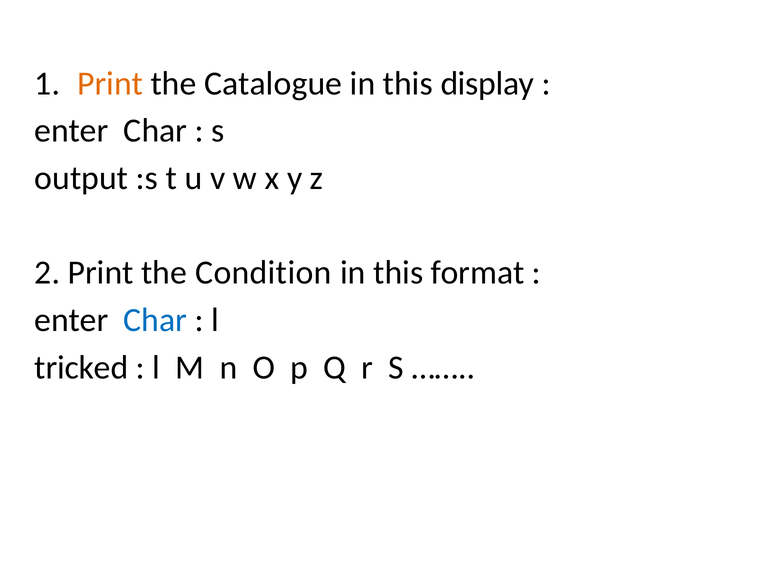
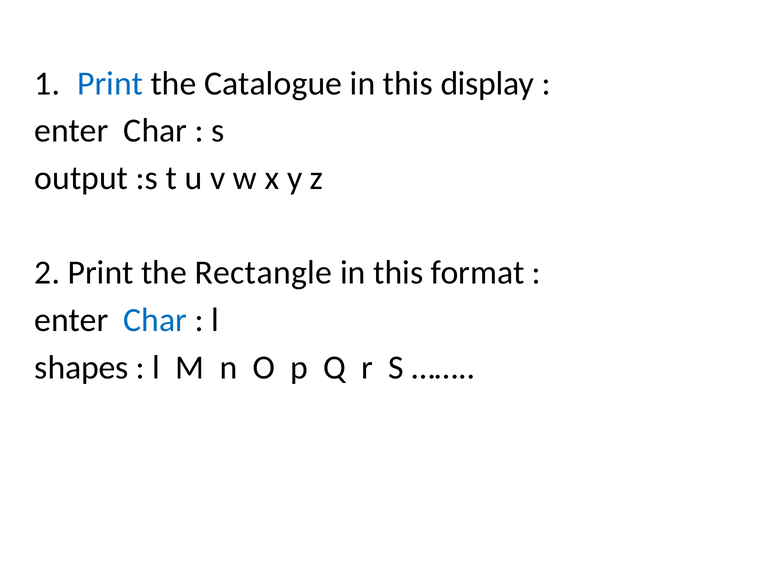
Print colour: orange -> blue (110, 83)
Condition: Condition -> Rectangle (263, 273)
tricked: tricked -> shapes (81, 368)
